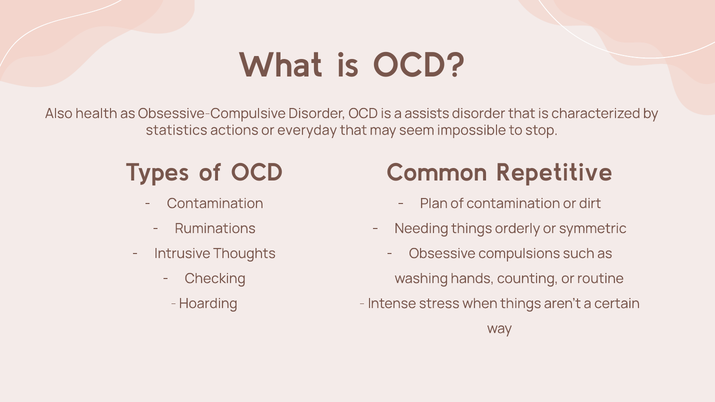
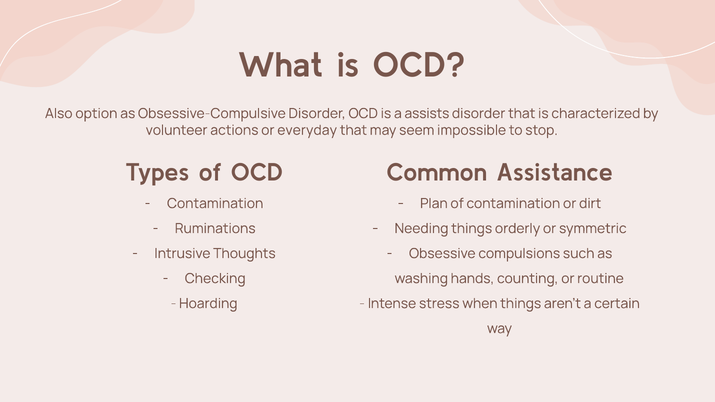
health: health -> option (96, 114)
statistics: statistics -> volunteer (177, 130)
Repetitive: Repetitive -> Assistance (555, 173)
